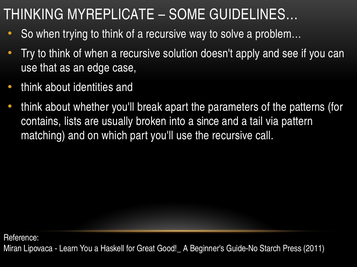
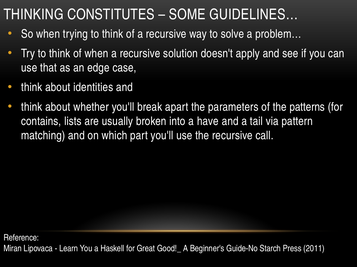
MYREPLICATE: MYREPLICATE -> CONSTITUTES (111, 15)
since: since -> have (208, 121)
